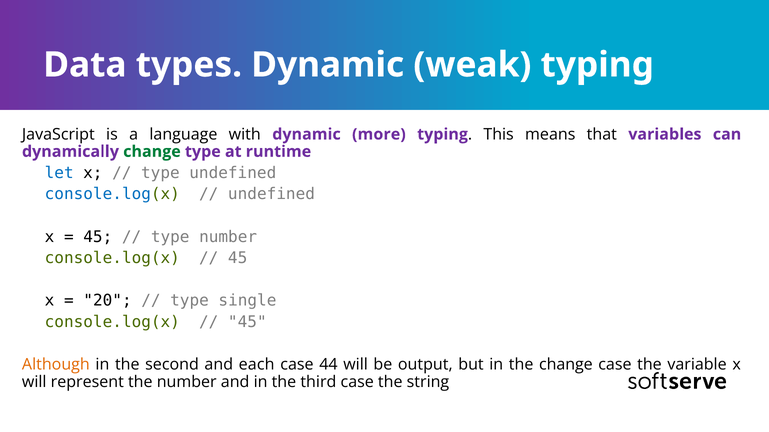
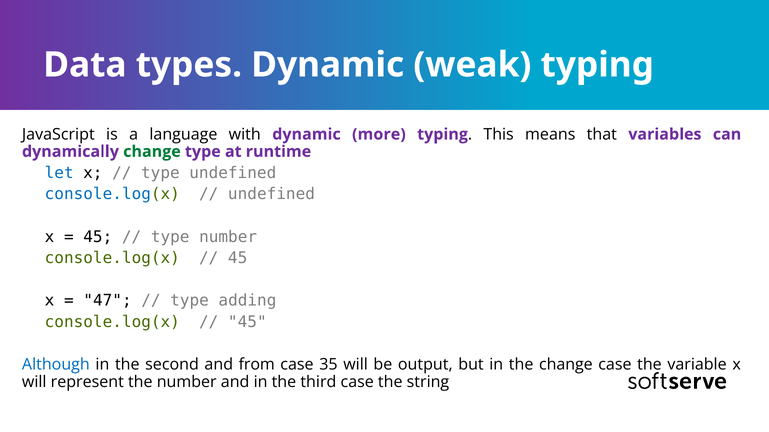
20: 20 -> 47 (108, 301)
single: single -> adding (247, 301)
Although colour: orange -> blue (56, 365)
each: each -> from (257, 365)
44: 44 -> 35 (328, 365)
